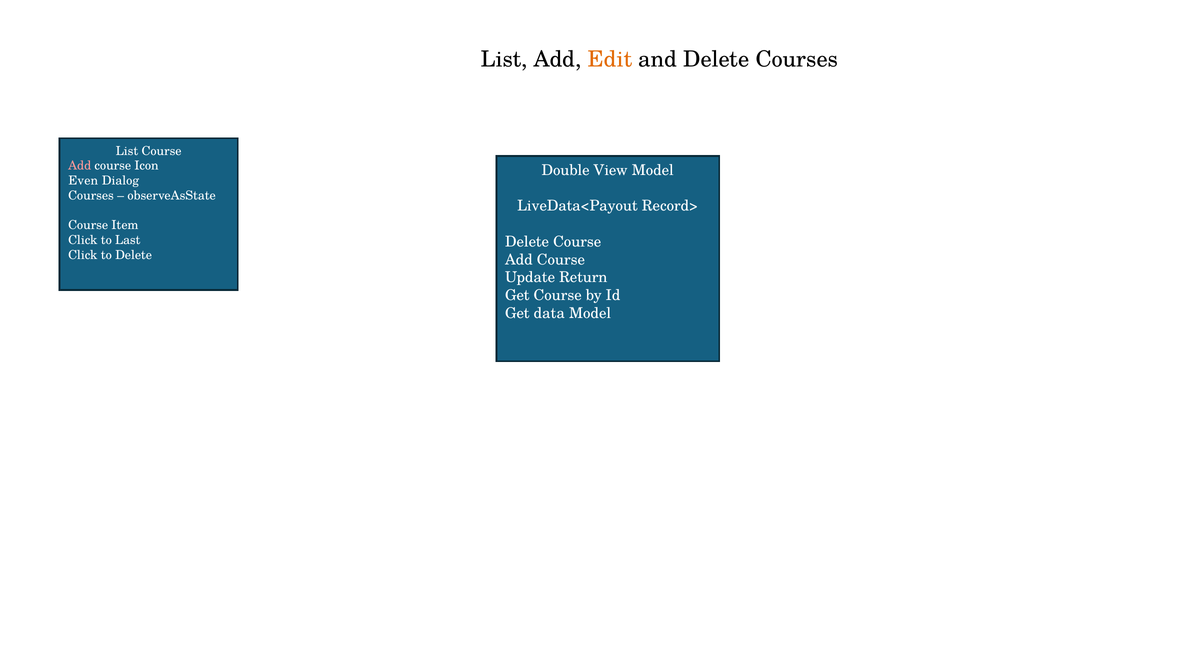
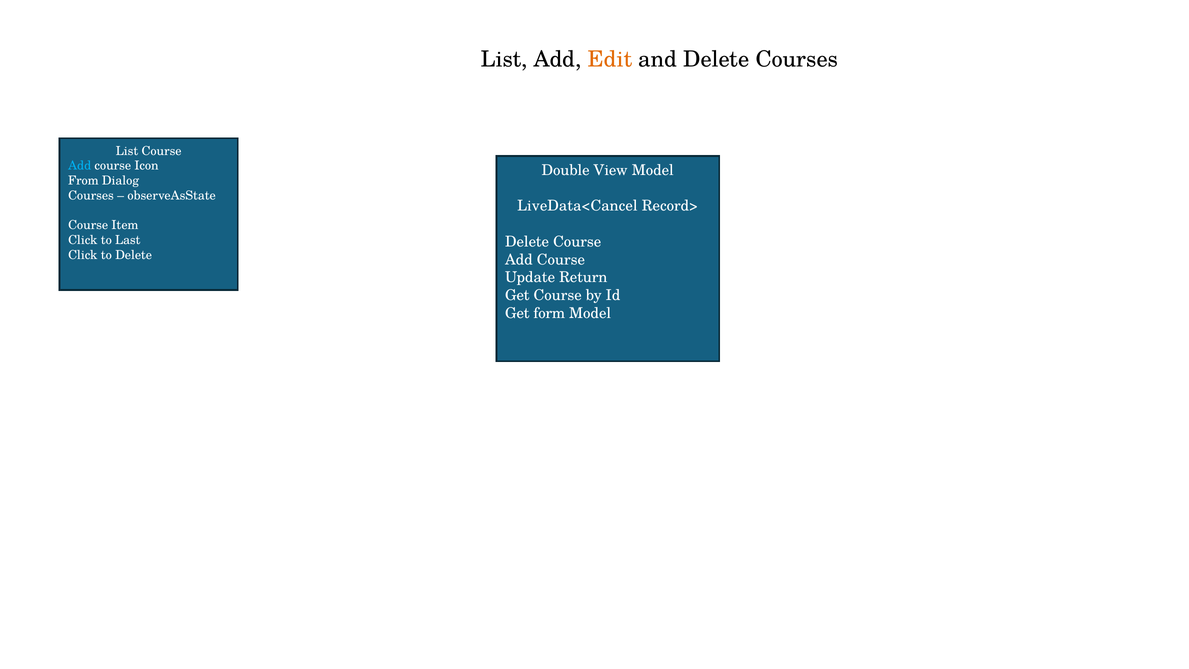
Add colour: pink -> light blue (80, 166)
Even: Even -> From (83, 181)
LiveData<Payout: LiveData<Payout -> LiveData<Cancel (577, 206)
data: data -> form (549, 313)
